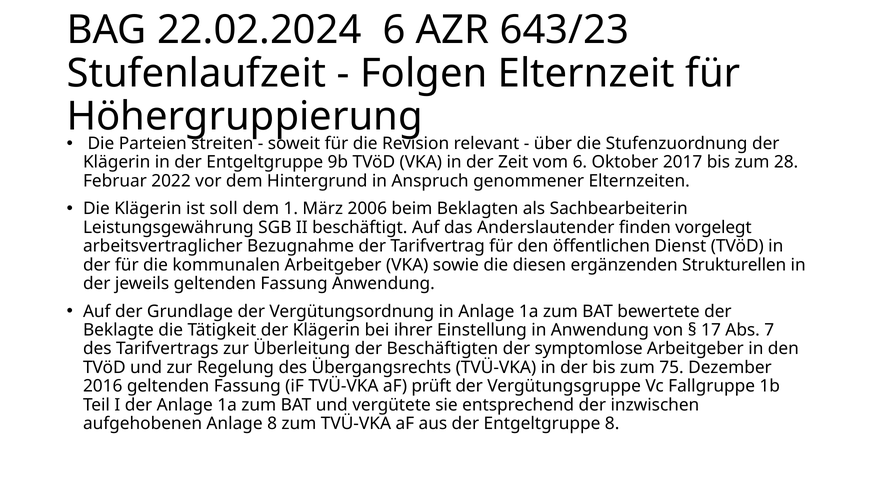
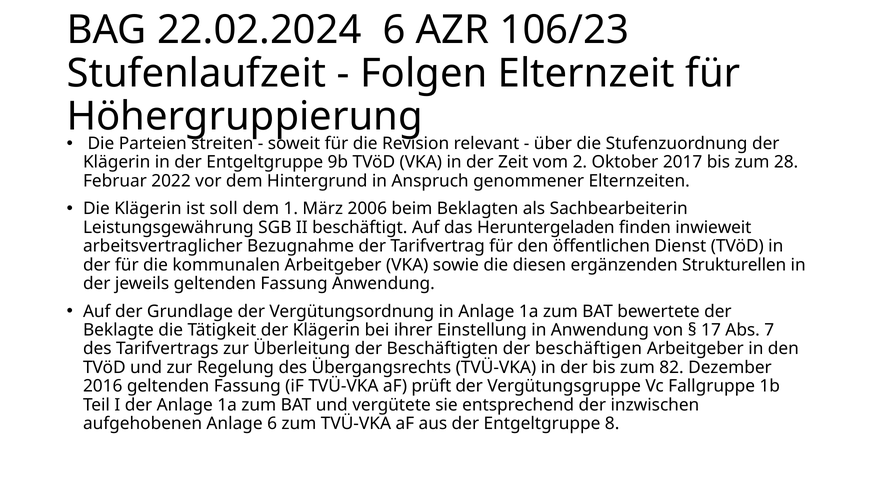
643/23: 643/23 -> 106/23 (564, 30)
vom 6: 6 -> 2 (580, 162)
Anderslautender: Anderslautender -> Heruntergeladen (546, 227)
vorgelegt: vorgelegt -> inwieweit (713, 227)
symptomlose: symptomlose -> beschäftigen (588, 348)
75: 75 -> 82 (672, 367)
Anlage 8: 8 -> 6 (272, 423)
